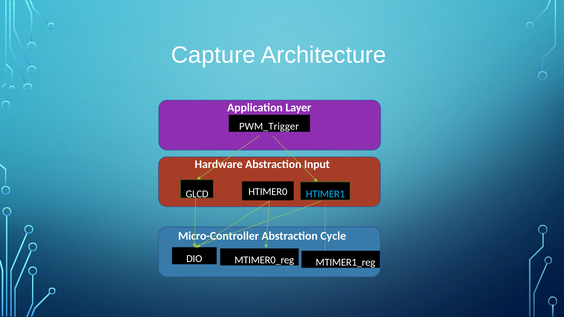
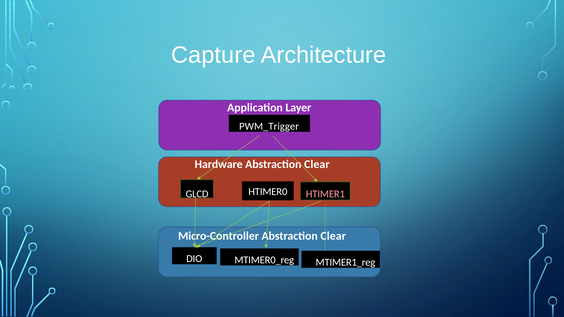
Hardware Abstraction Input: Input -> Clear (317, 165)
HTIMER1 colour: light blue -> pink (325, 194)
Micro-Controller Abstraction Cycle: Cycle -> Clear (333, 236)
